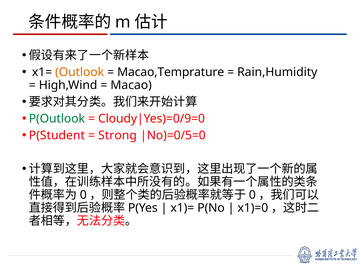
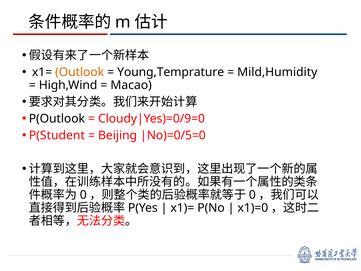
Macao,Temprature: Macao,Temprature -> Young,Temprature (171, 72)
Rain,Humidity: Rain,Humidity -> Mild,Humidity (277, 72)
P(Outlook colour: green -> black (57, 119)
Strong: Strong -> Beijing (118, 135)
